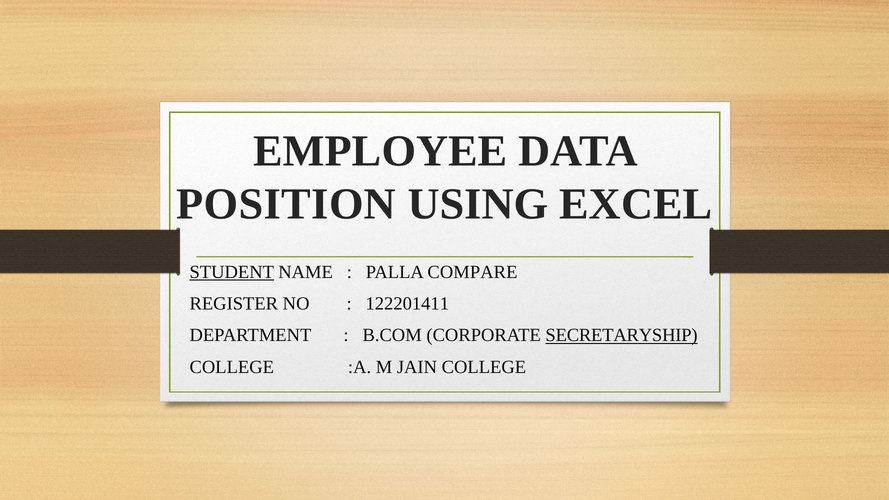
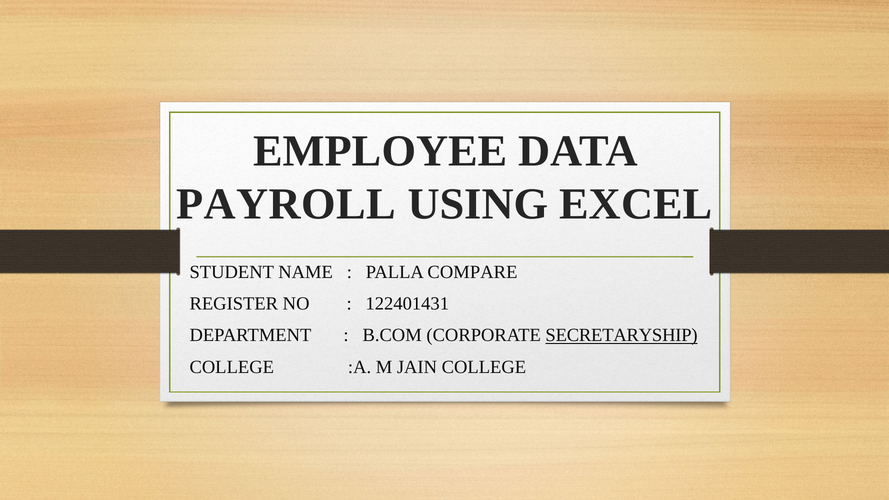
POSITION: POSITION -> PAYROLL (286, 204)
STUDENT underline: present -> none (232, 272)
122201411: 122201411 -> 122401431 (407, 304)
